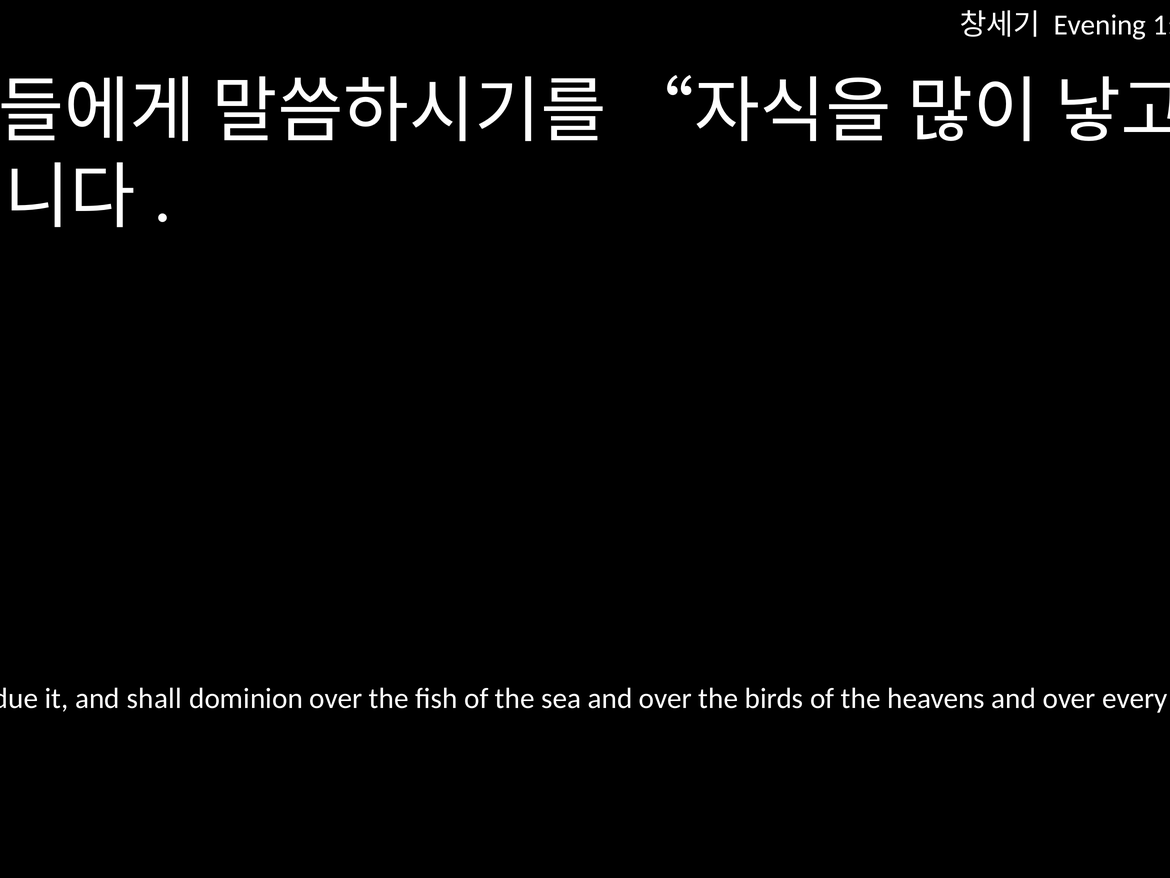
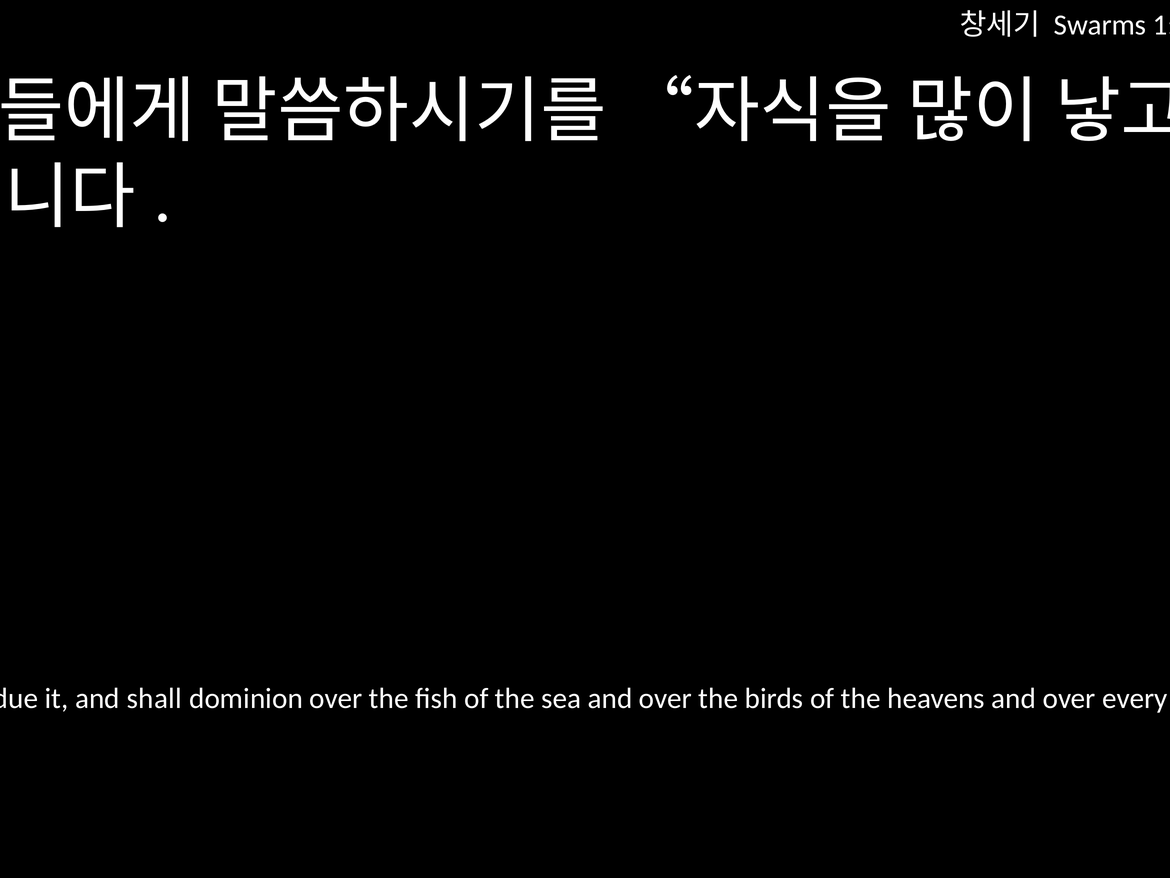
Evening: Evening -> Swarms (1100, 25)
